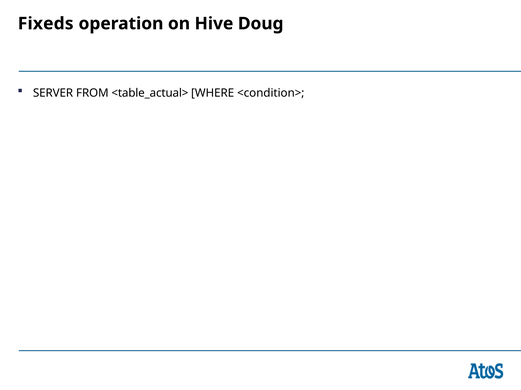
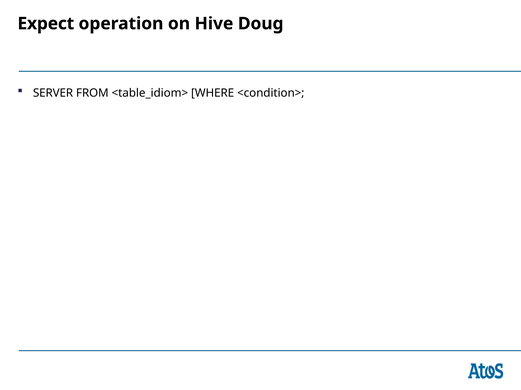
Fixeds: Fixeds -> Expect (46, 24)
<table_actual>: <table_actual> -> <table_idiom> (150, 93)
